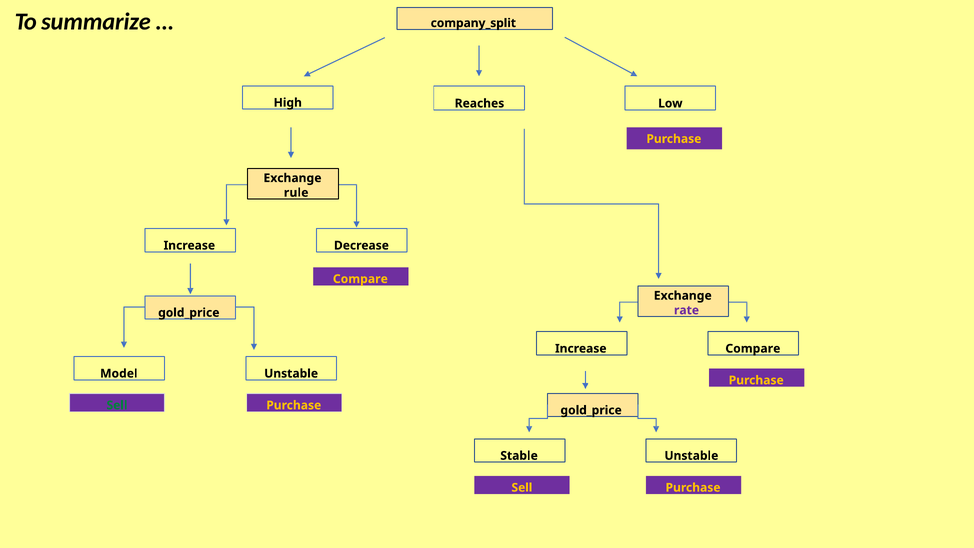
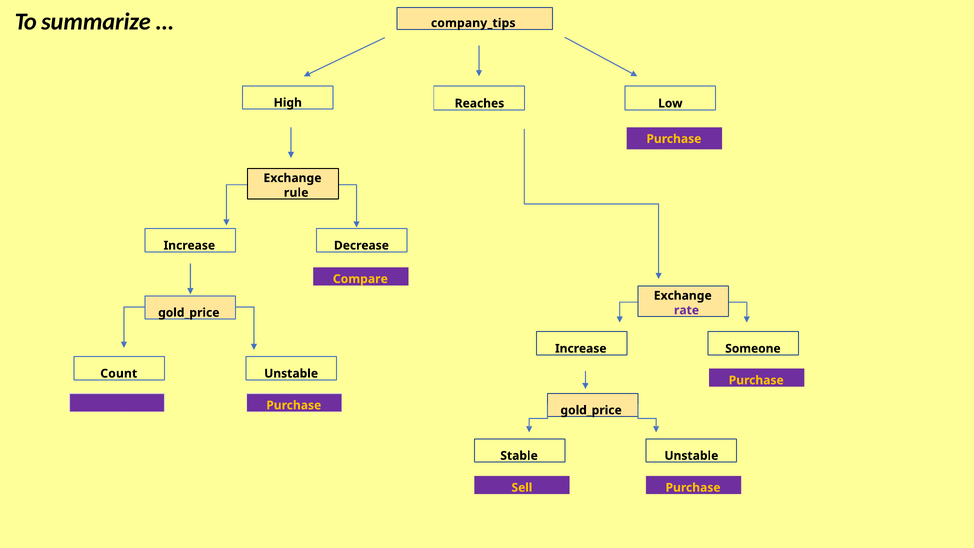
company_split: company_split -> company_tips (473, 23)
Increase Compare: Compare -> Someone (753, 349)
Model: Model -> Count (119, 373)
Sell colour: green -> purple (117, 405)
